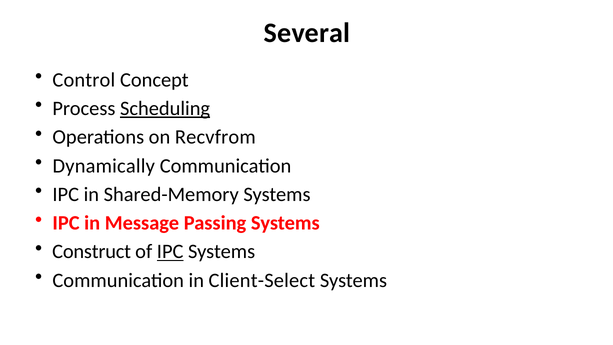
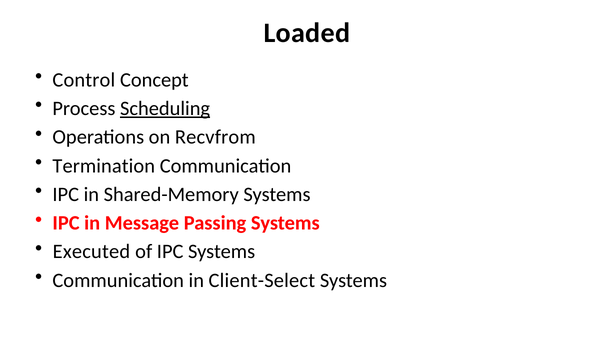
Several: Several -> Loaded (307, 33)
Dynamically: Dynamically -> Termination (104, 166)
Construct: Construct -> Executed (91, 252)
IPC underline: present -> none (170, 252)
